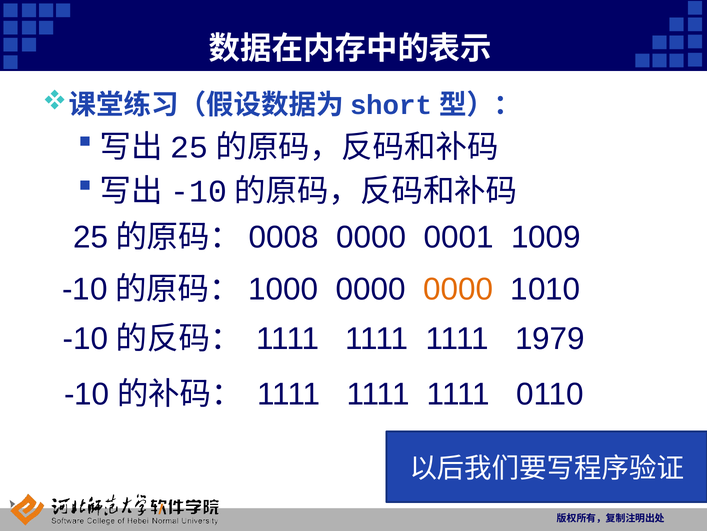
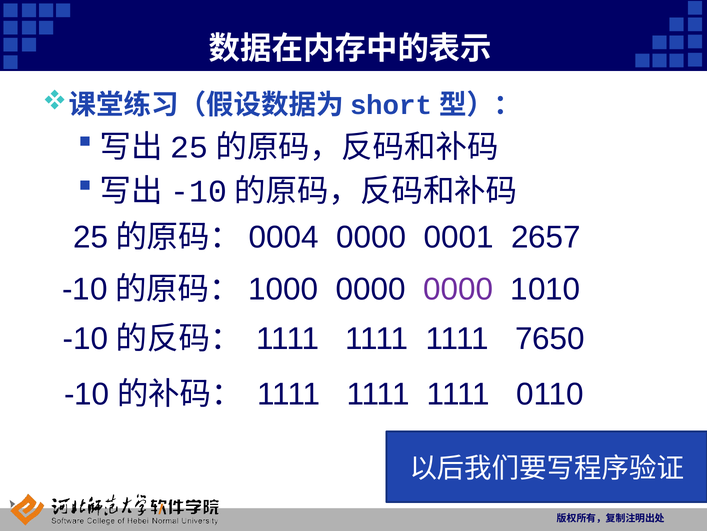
0008: 0008 -> 0004 (284, 237)
1009: 1009 -> 2657 (546, 237)
0000 colour: orange -> purple (458, 289)
1979: 1979 -> 7650 (550, 339)
